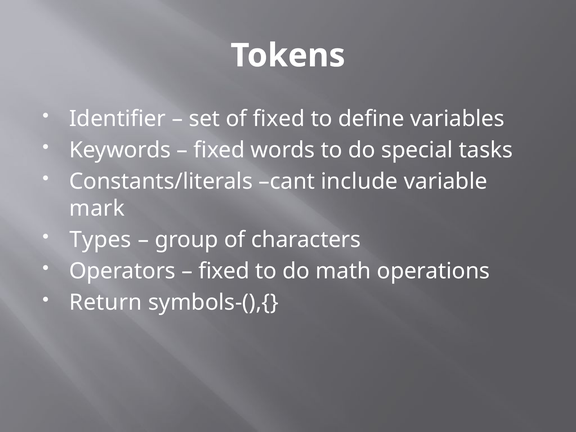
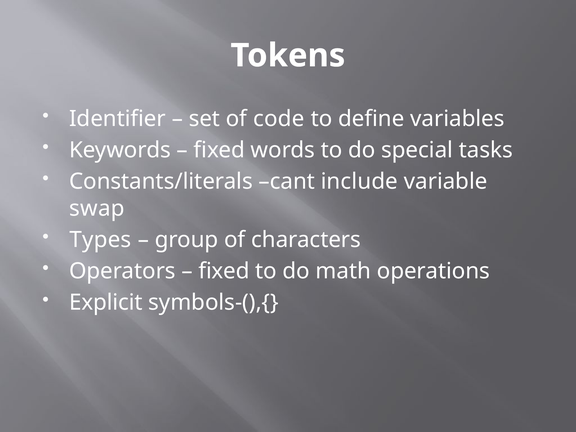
of fixed: fixed -> code (279, 119)
mark: mark -> swap (97, 208)
Return: Return -> Explicit (106, 302)
